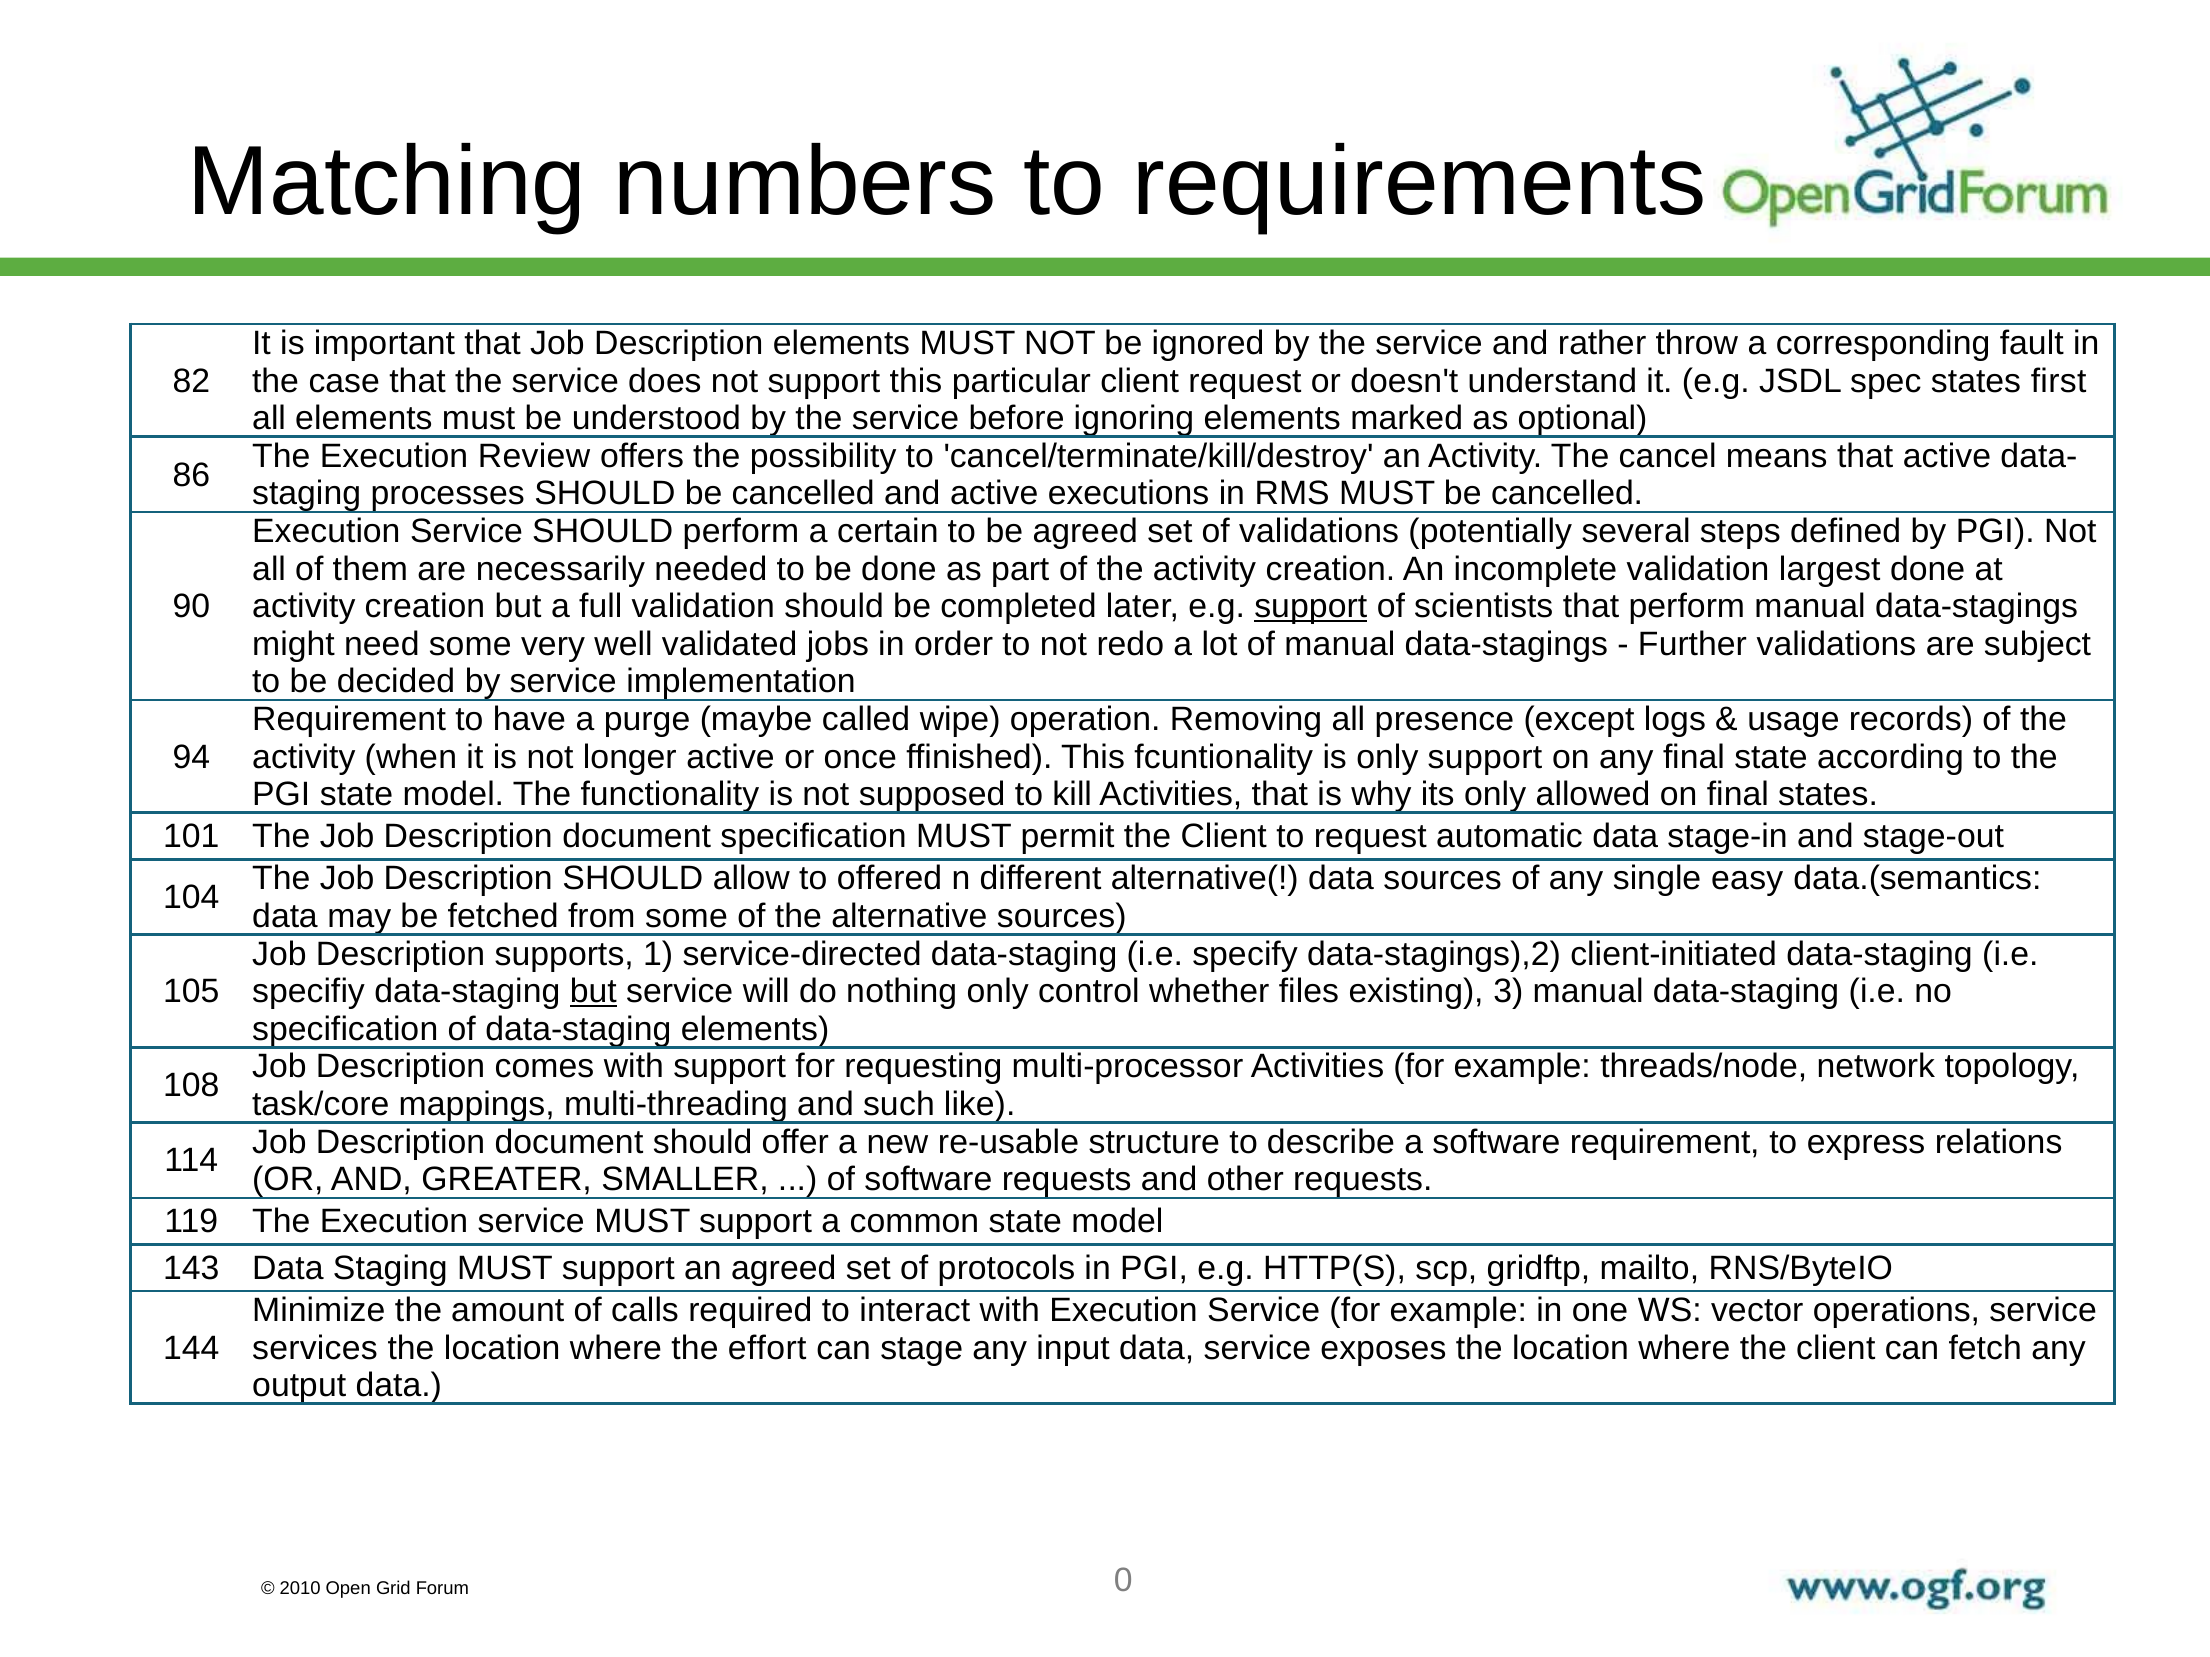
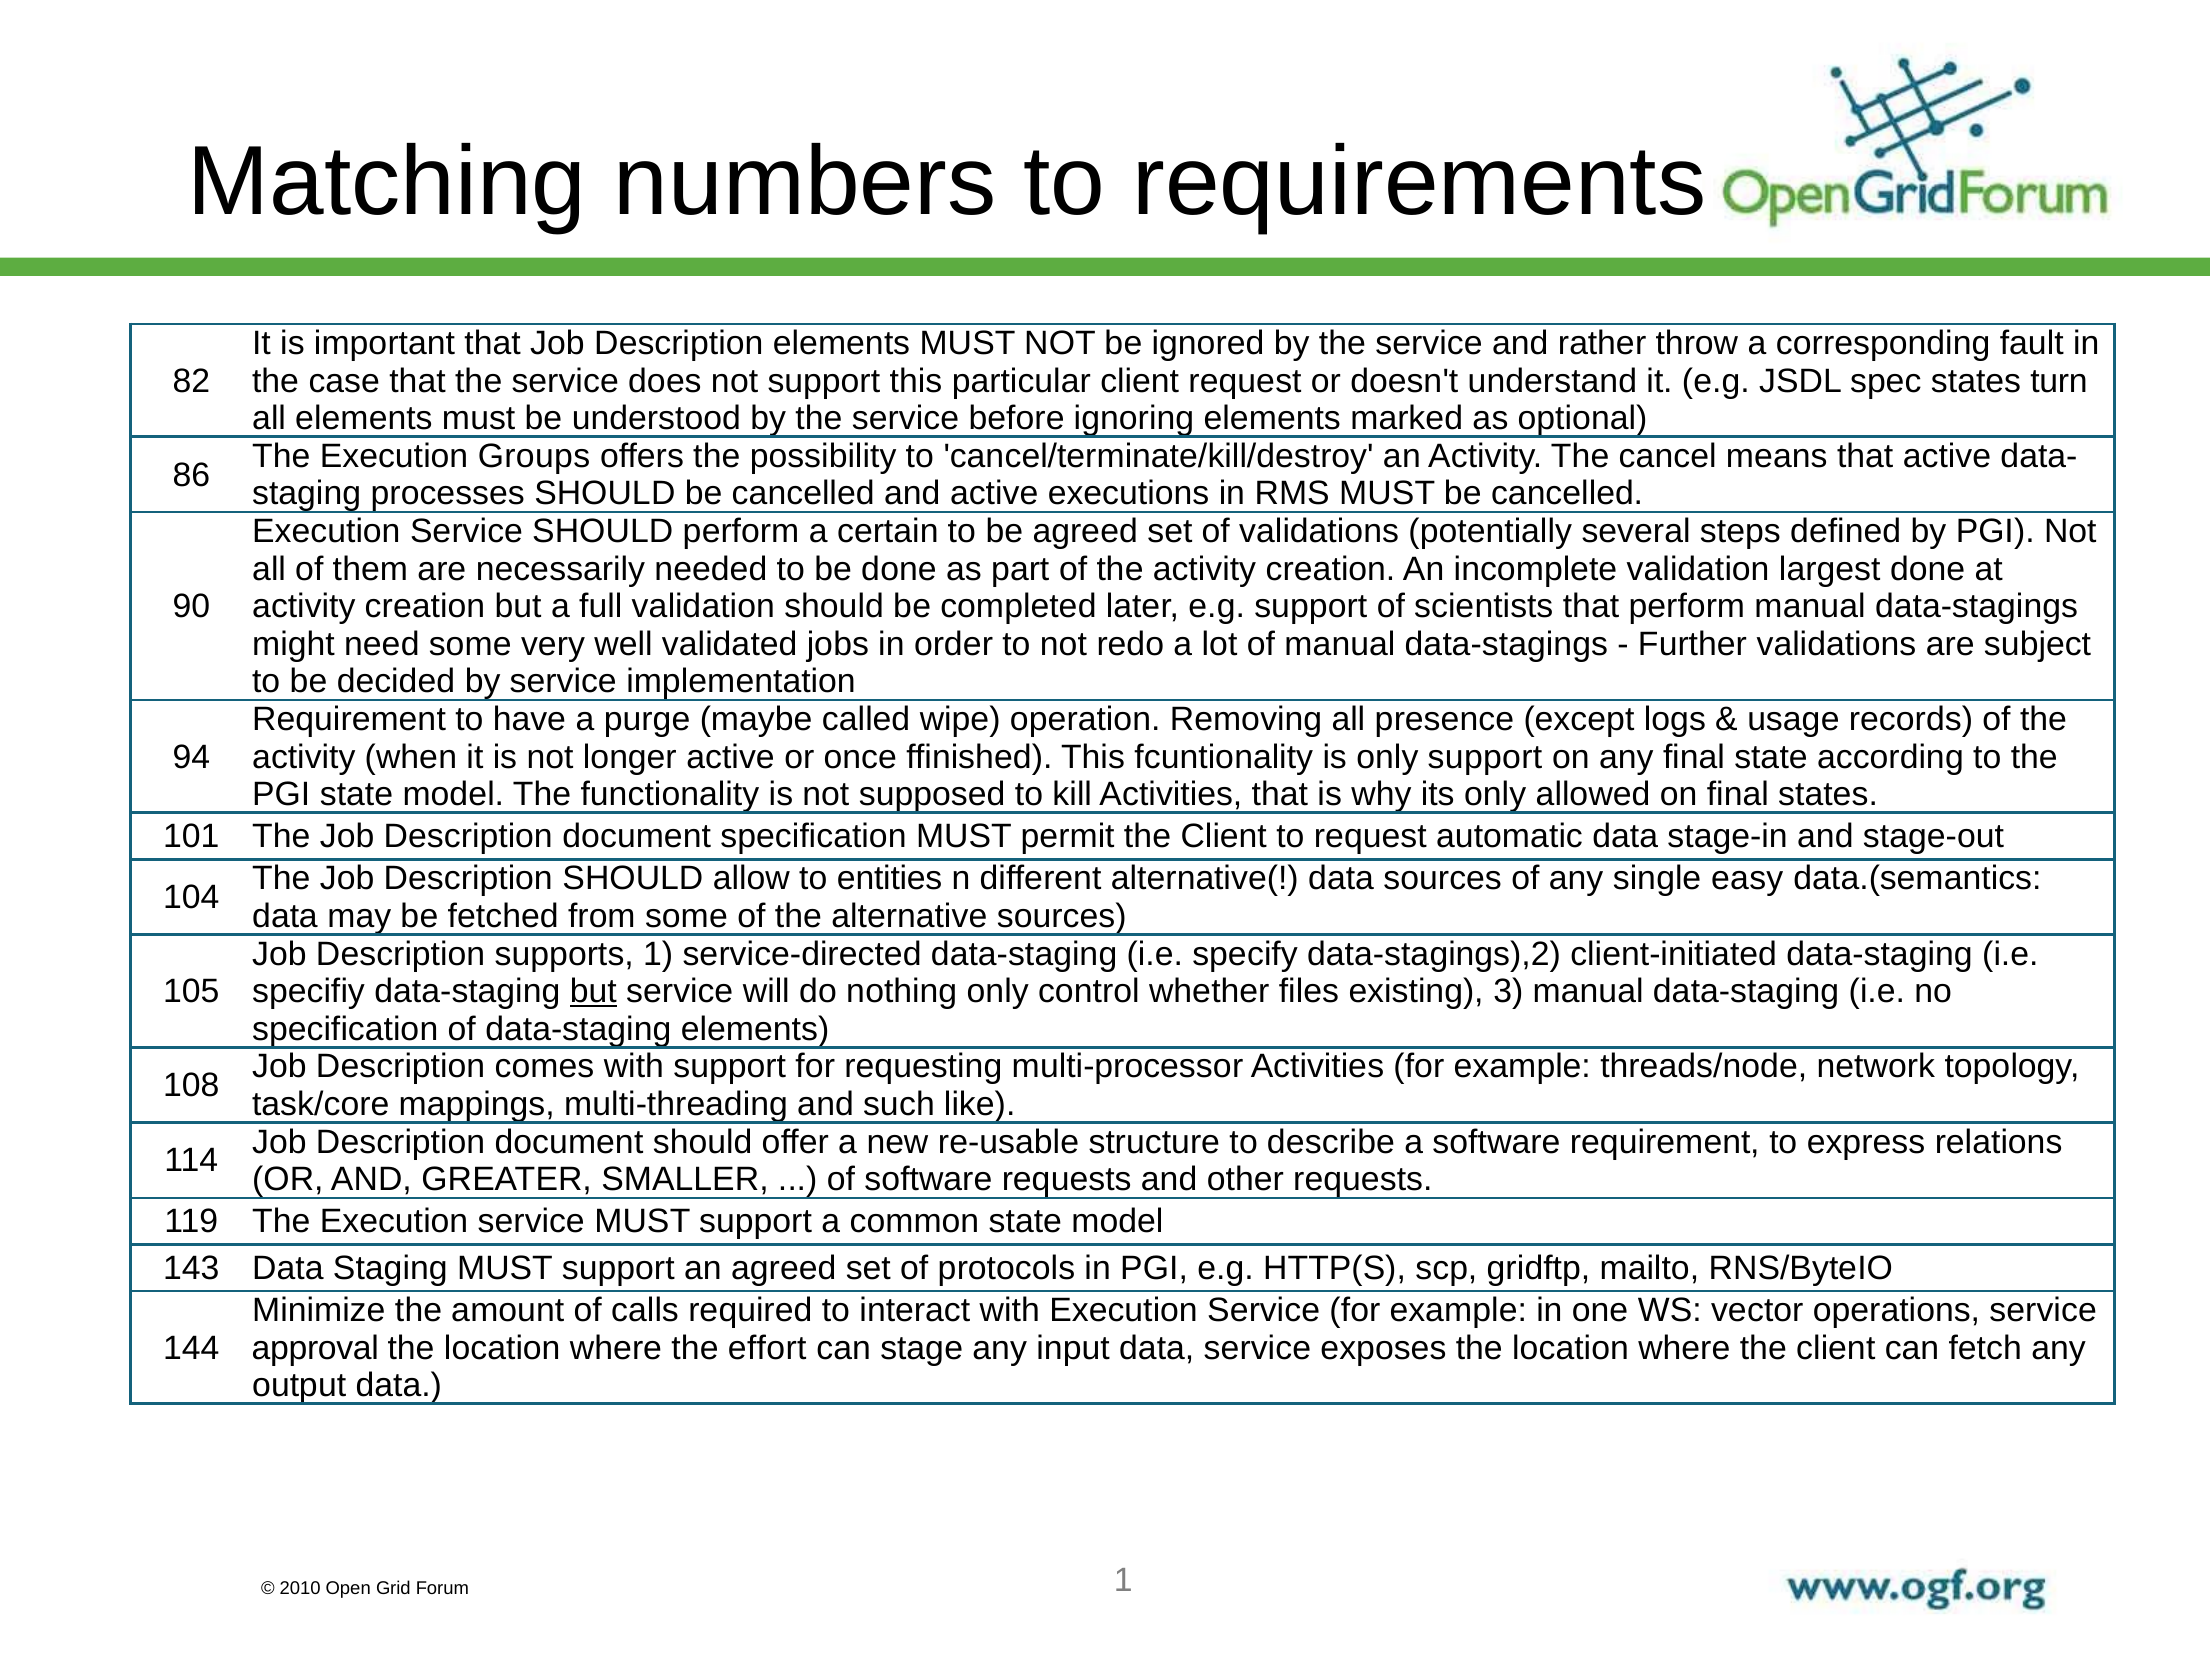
first: first -> turn (2059, 381)
Review: Review -> Groups (534, 456)
support underline: present -> none (1311, 607)
offered: offered -> entities (890, 879)
services: services -> approval (315, 1348)
0: 0 -> 1 (1123, 1581)
